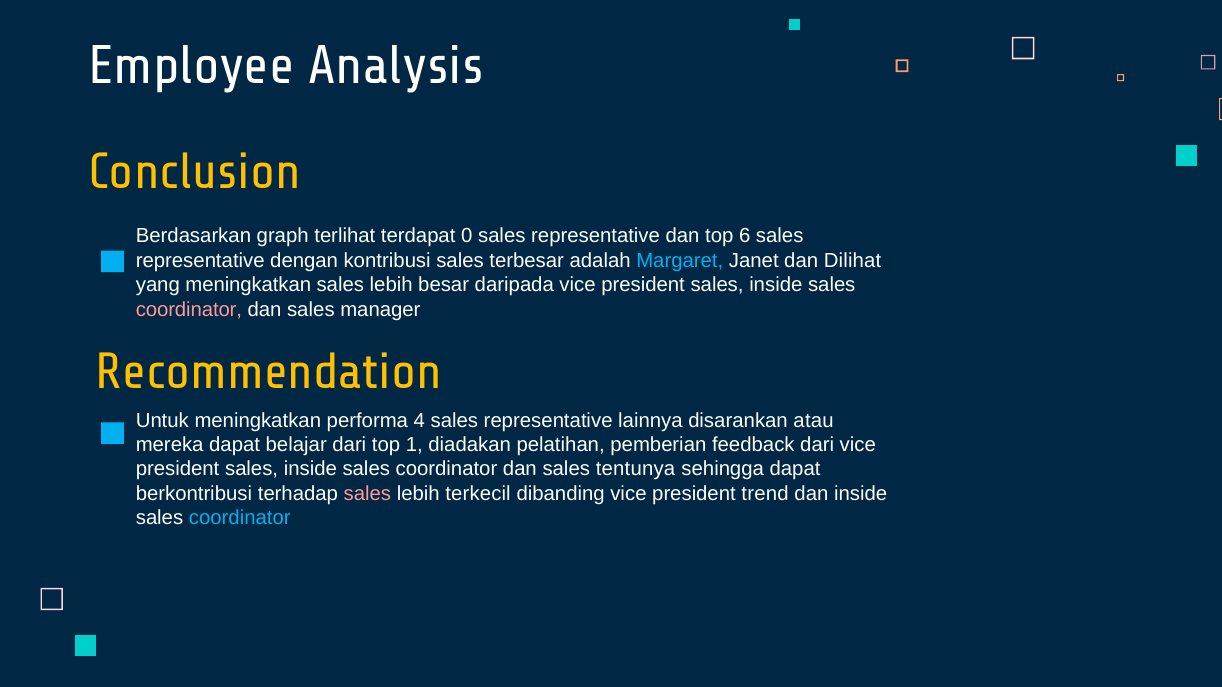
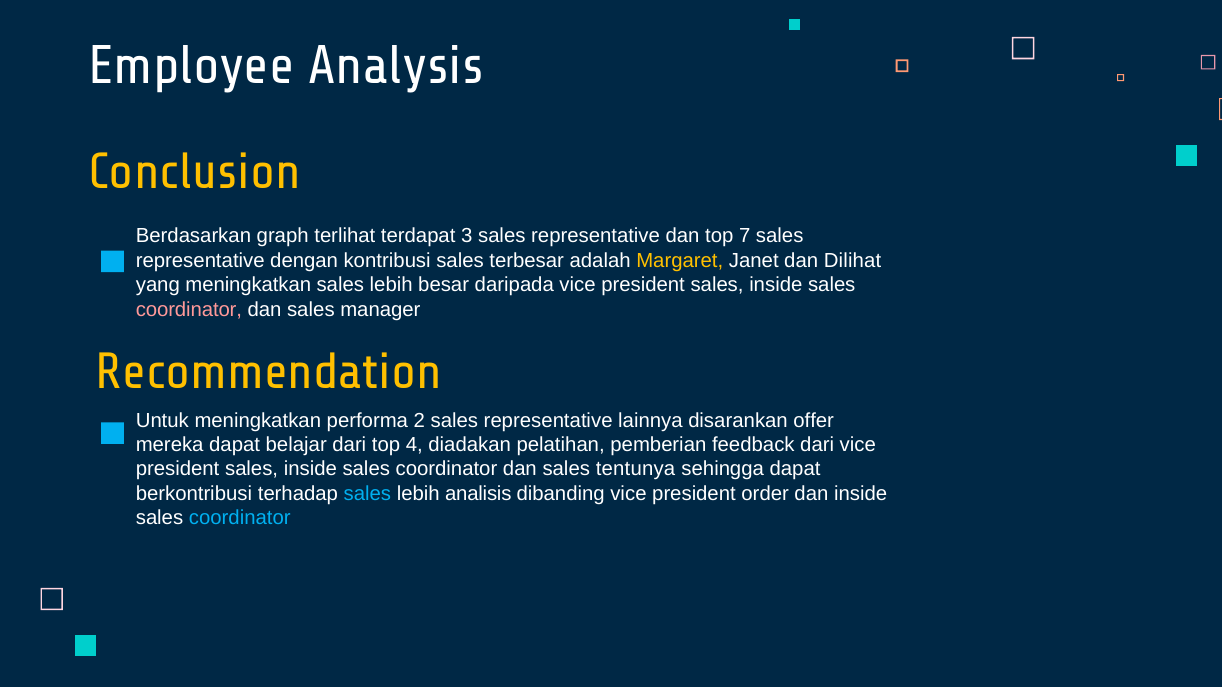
0: 0 -> 3 (467, 236)
6: 6 -> 7 (745, 236)
Margaret colour: light blue -> yellow (680, 261)
4: 4 -> 2 (419, 421)
atau: atau -> offer (814, 421)
1: 1 -> 4 (414, 445)
sales colour: pink -> light blue (367, 494)
terkecil: terkecil -> analisis (478, 494)
trend: trend -> order (765, 494)
